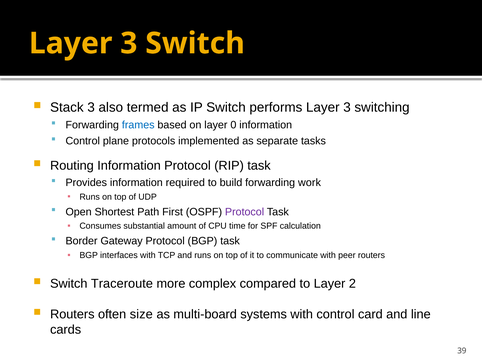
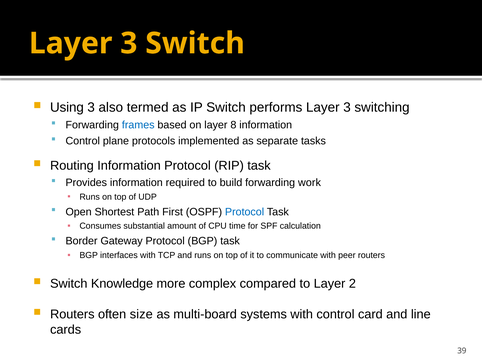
Stack: Stack -> Using (67, 107)
0: 0 -> 8 (233, 125)
Protocol colour: purple -> blue (245, 212)
Traceroute: Traceroute -> Knowledge (122, 283)
